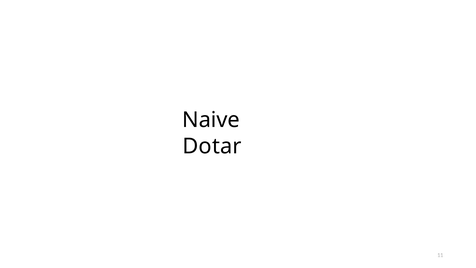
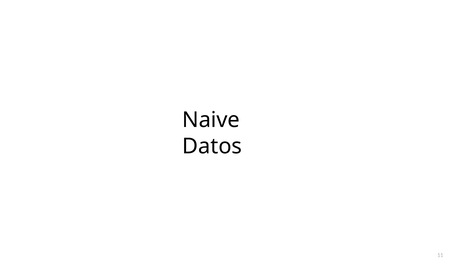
Dotar: Dotar -> Datos (212, 146)
